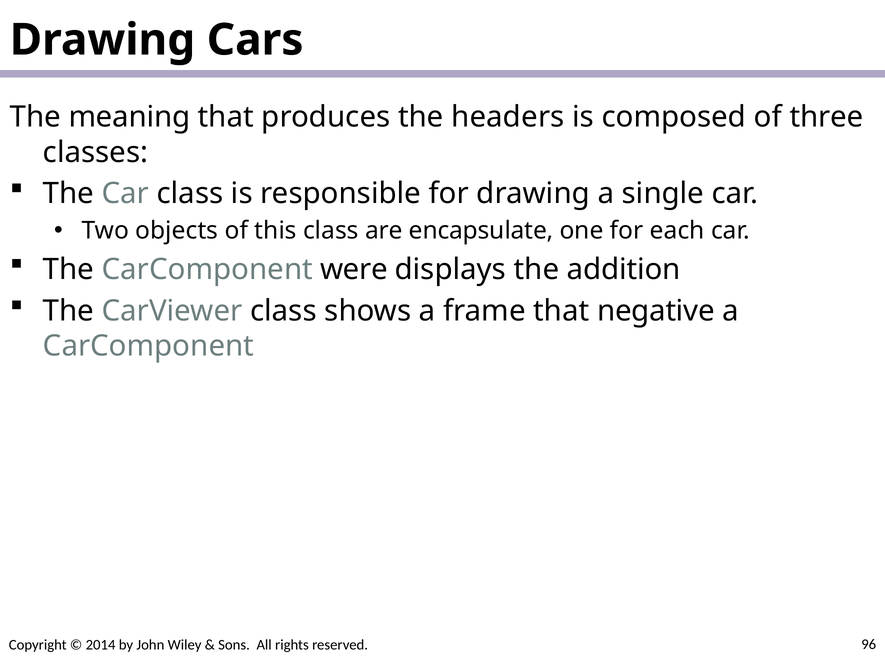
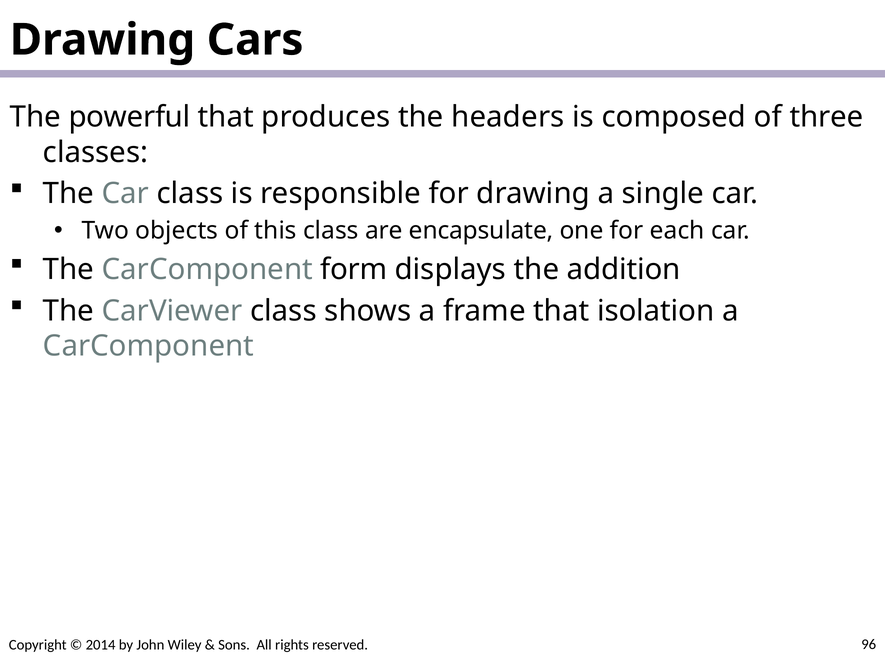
meaning: meaning -> powerful (130, 117)
were: were -> form (354, 269)
negative: negative -> isolation (656, 311)
